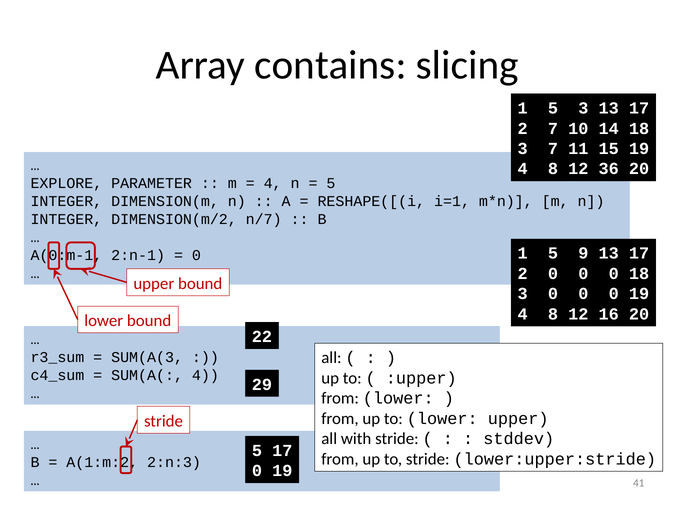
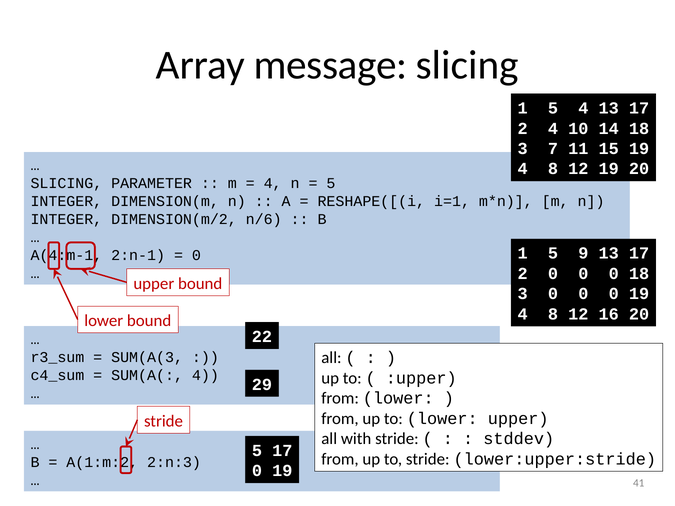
contains: contains -> message (331, 65)
5 3: 3 -> 4 (583, 108)
2 7: 7 -> 4 (553, 129)
12 36: 36 -> 19 (609, 169)
EXPLORE: EXPLORE -> SLICING (66, 183)
n/7: n/7 -> n/6 (264, 219)
A(0:m-1: A(0:m-1 -> A(4:m-1 (66, 255)
